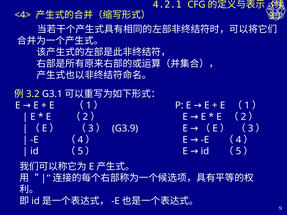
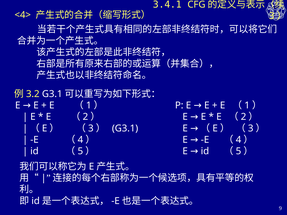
4.2.1: 4.2.1 -> 3.4.1 (167, 4)
G3.9: G3.9 -> G3.1 (125, 128)
